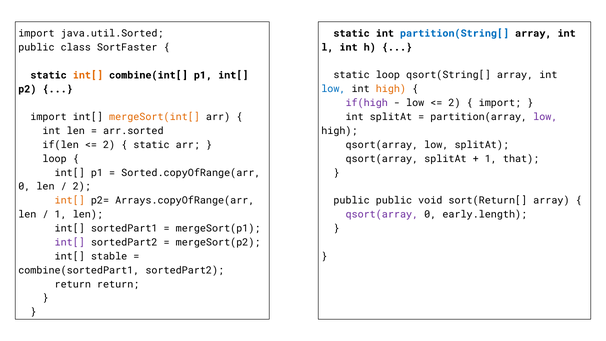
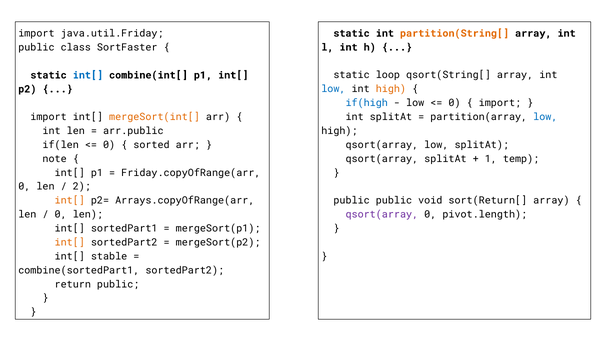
java.util.Sorted: java.util.Sorted -> java.util.Friday (112, 33)
partition(String[ colour: blue -> orange (455, 33)
int[ colour: orange -> blue (88, 75)
if(high colour: purple -> blue (367, 103)
2: 2 -> 0 (455, 103)
low colour: purple -> blue (545, 117)
arr.sorted: arr.sorted -> arr.public (133, 131)
2: 2 -> 0 (109, 145)
static: static -> sorted (151, 145)
loop: loop -> note (55, 159)
that: that -> temp (521, 159)
Sorted.copyOfRange(arr: Sorted.copyOfRange(arr -> Friday.copyOfRange(arr (191, 173)
1: 1 -> 0 (61, 214)
early.length: early.length -> pivot.length (485, 214)
int[ colour: purple -> orange (70, 242)
return return: return -> public (118, 284)
